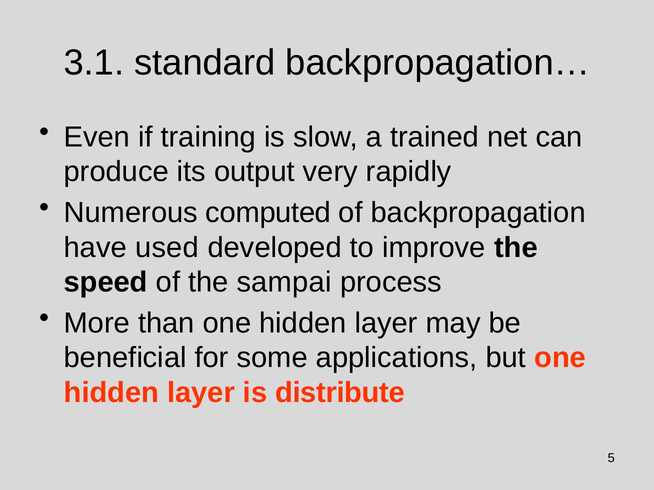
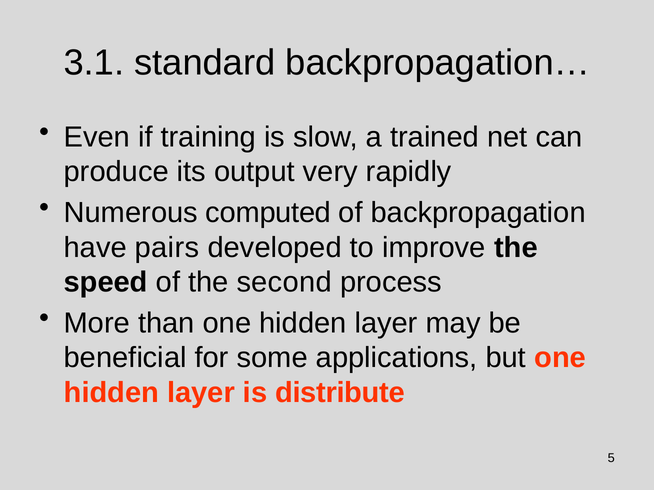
used: used -> pairs (167, 248)
sampai: sampai -> second (284, 283)
